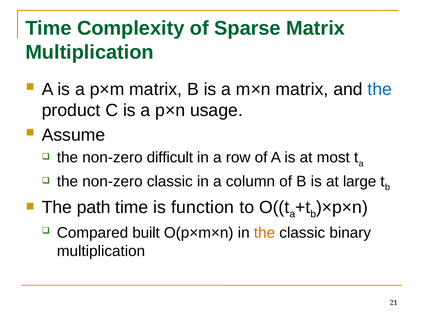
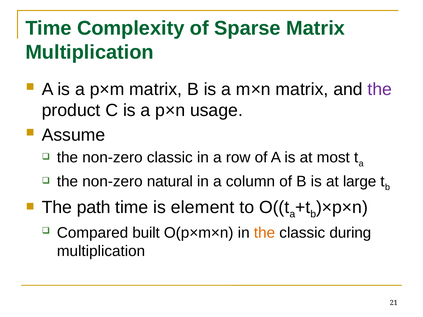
the colour: blue -> purple (380, 89)
non-zero difficult: difficult -> classic (170, 158)
non-zero classic: classic -> natural (170, 182)
function: function -> element (203, 208)
binary: binary -> during (350, 233)
